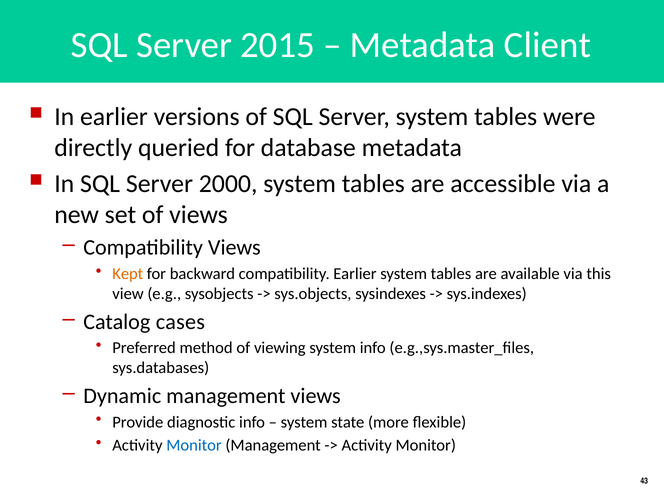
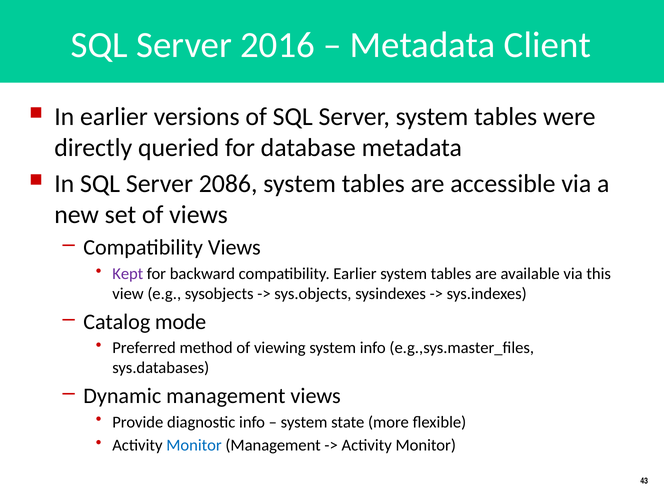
2015: 2015 -> 2016 (278, 45)
2000: 2000 -> 2086 (228, 184)
Kept colour: orange -> purple (128, 274)
cases: cases -> mode (181, 322)
